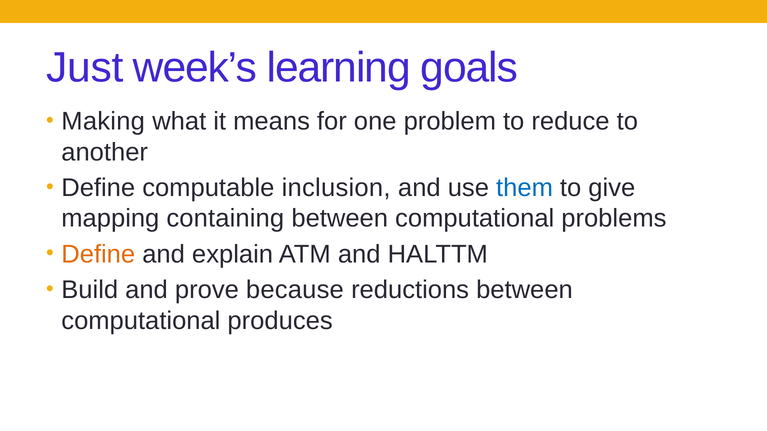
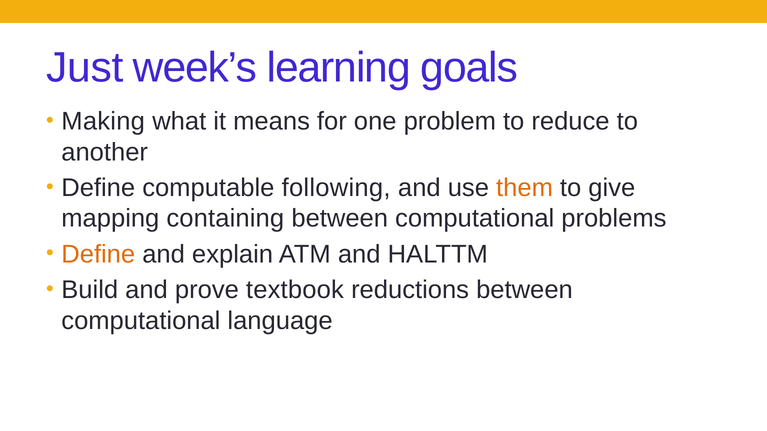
inclusion: inclusion -> following (336, 188)
them colour: blue -> orange (525, 188)
because: because -> textbook (295, 290)
produces: produces -> language (280, 321)
